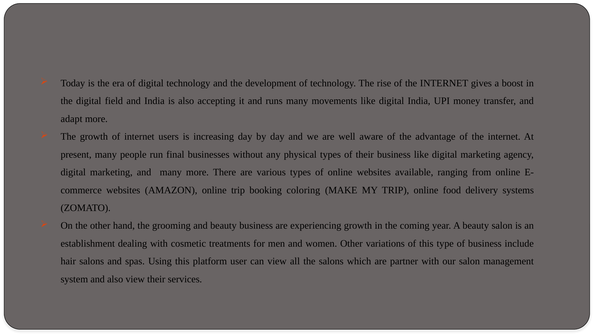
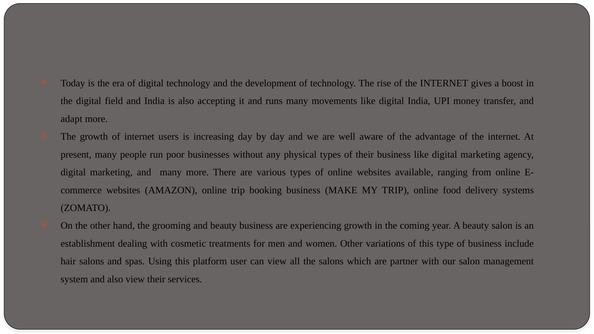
final: final -> poor (175, 155)
booking coloring: coloring -> business (303, 190)
